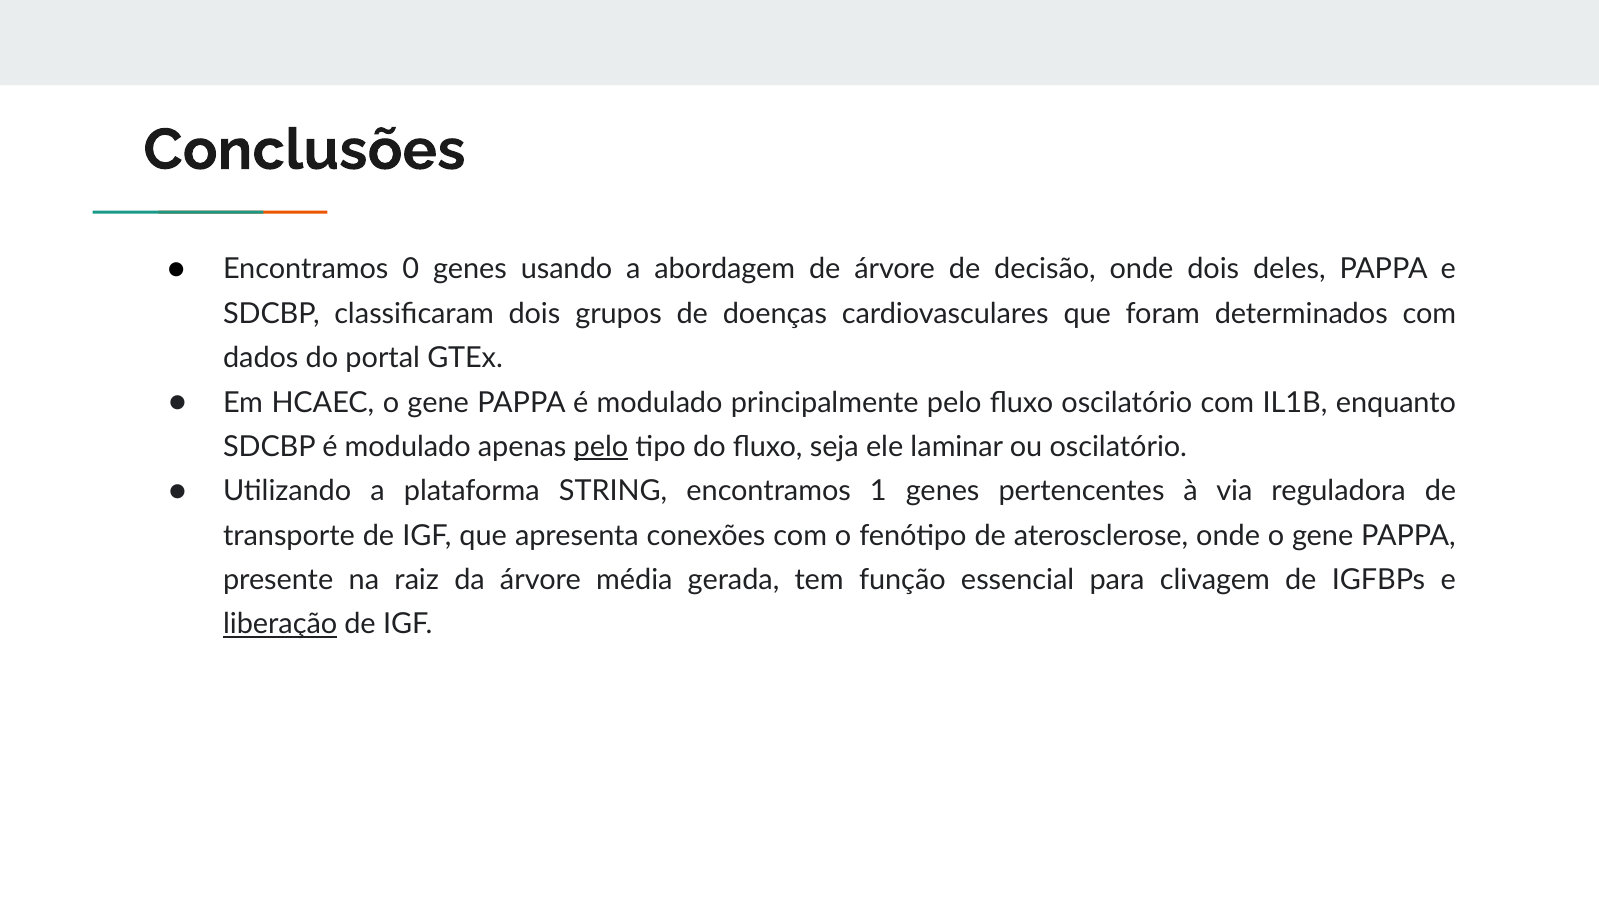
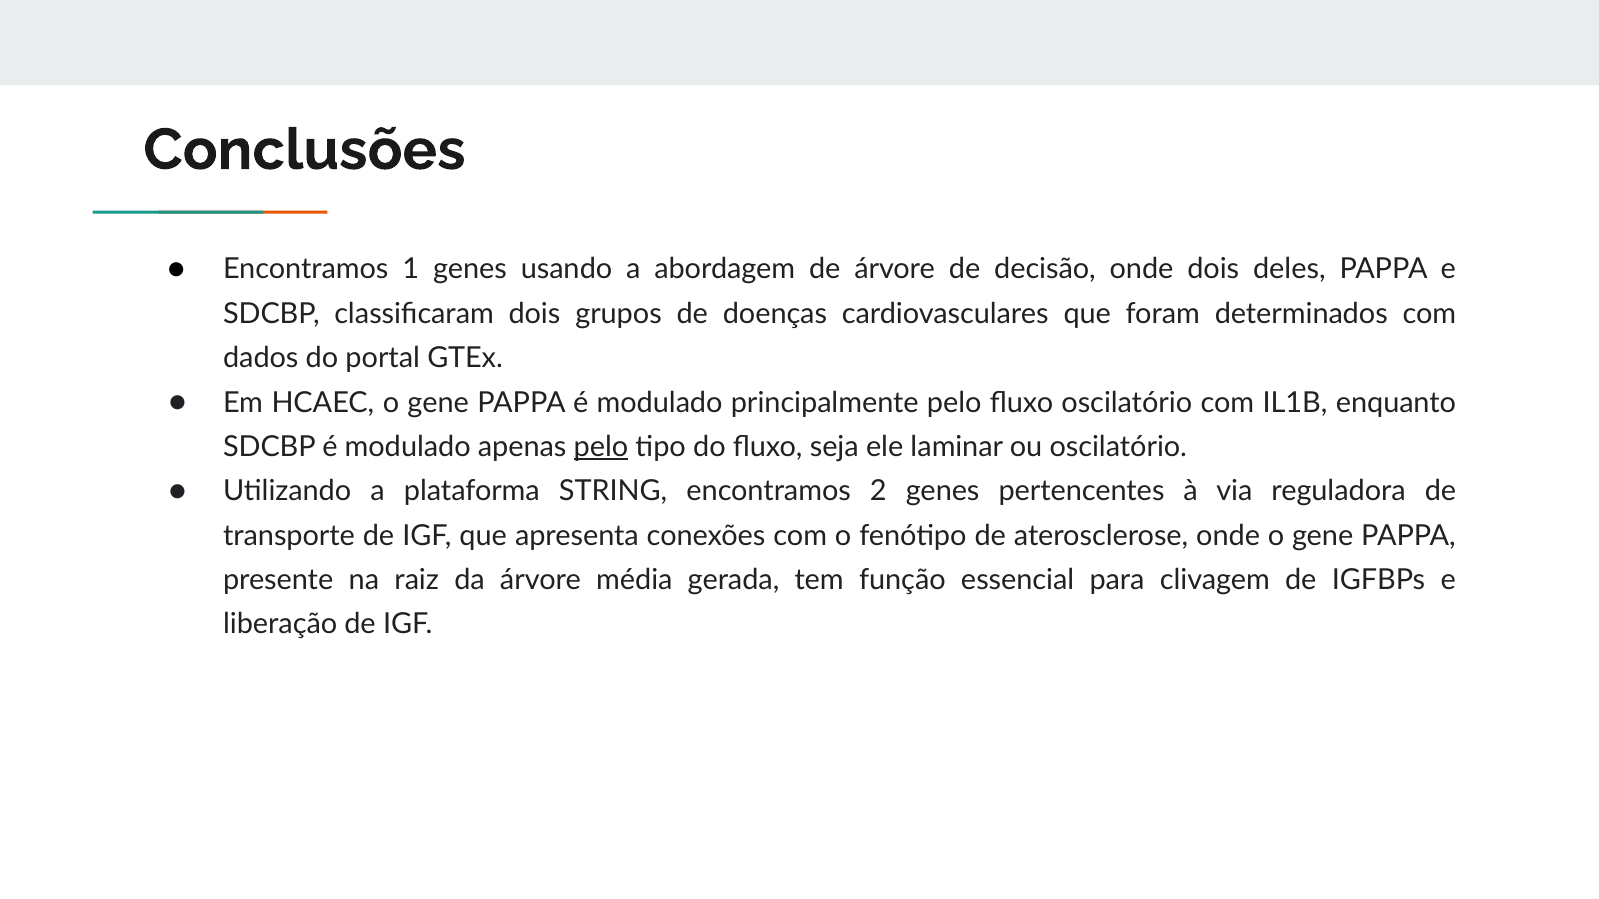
0: 0 -> 1 (411, 270)
1: 1 -> 2 (878, 492)
liberação underline: present -> none (280, 625)
